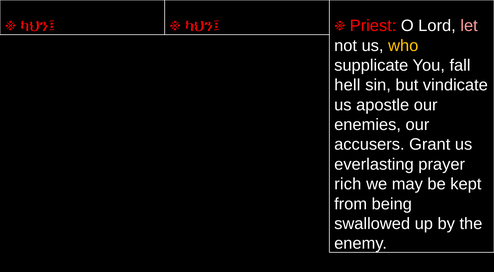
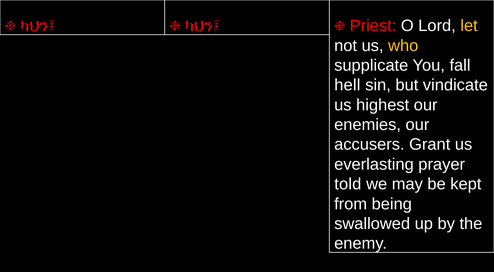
let colour: pink -> yellow (469, 26)
apostle: apostle -> highest (383, 105)
rich: rich -> told (348, 184)
